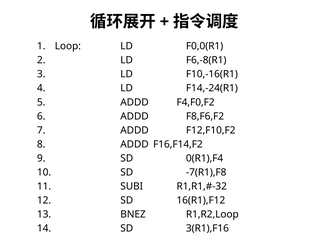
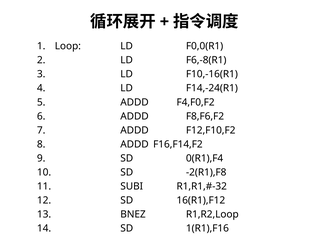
-7(R1),F8: -7(R1),F8 -> -2(R1),F8 (206, 172)
3(R1),F16: 3(R1),F16 -> 1(R1),F16 (207, 228)
